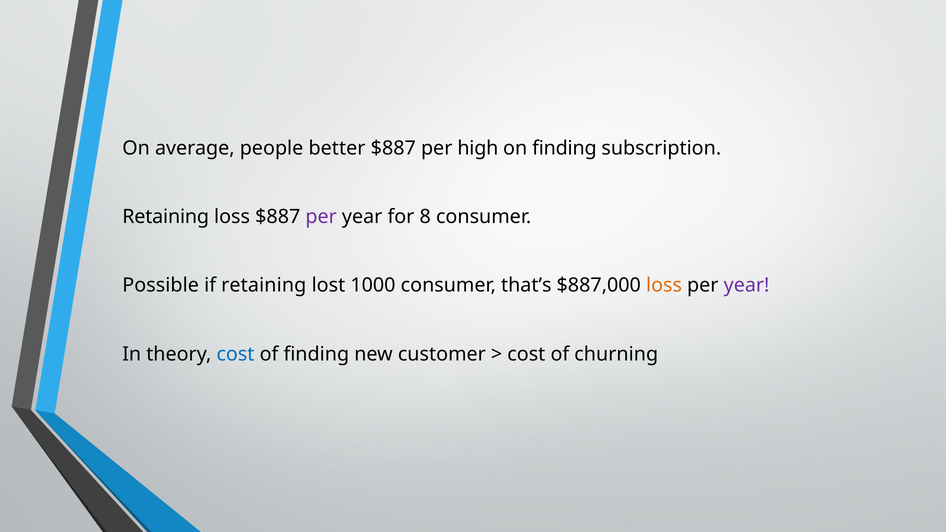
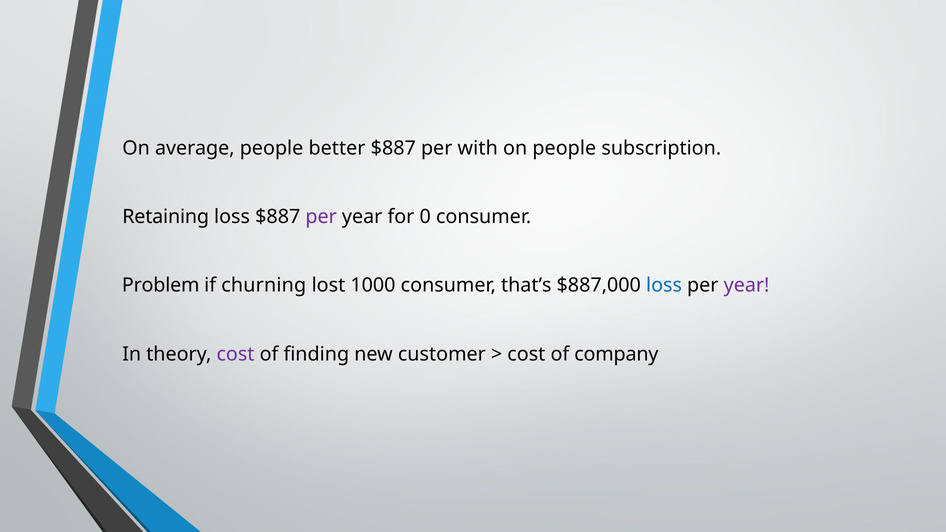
high: high -> with (478, 148)
on finding: finding -> people (564, 148)
8: 8 -> 0 (425, 217)
Possible: Possible -> Problem (161, 286)
if retaining: retaining -> churning (264, 286)
loss colour: orange -> blue (664, 286)
cost colour: blue -> purple (235, 354)
churning: churning -> company (616, 354)
